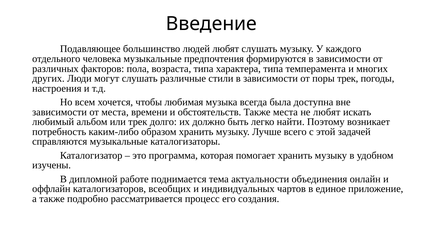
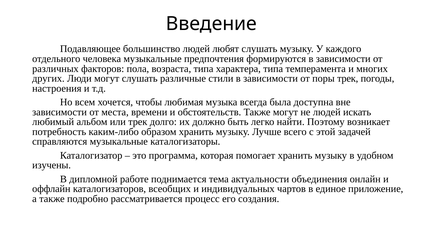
Также места: места -> могут (285, 112)
не любят: любят -> людей (327, 112)
